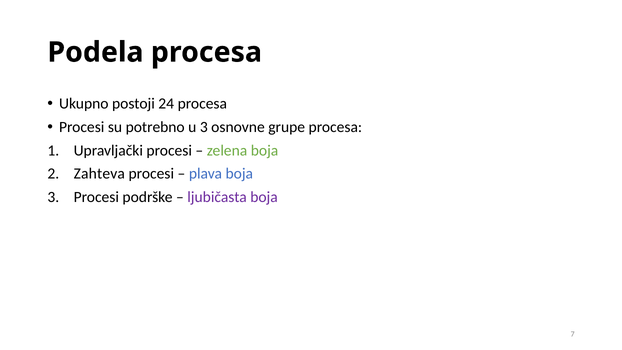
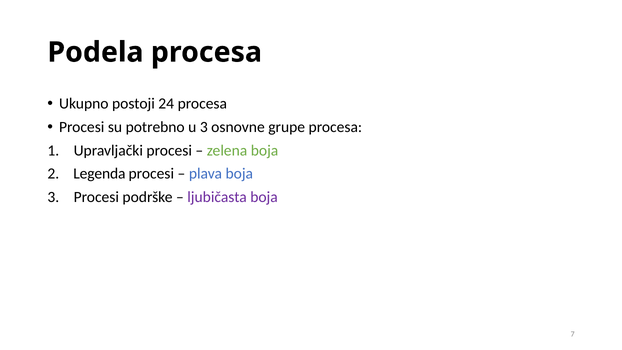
Zahteva: Zahteva -> Legenda (99, 174)
